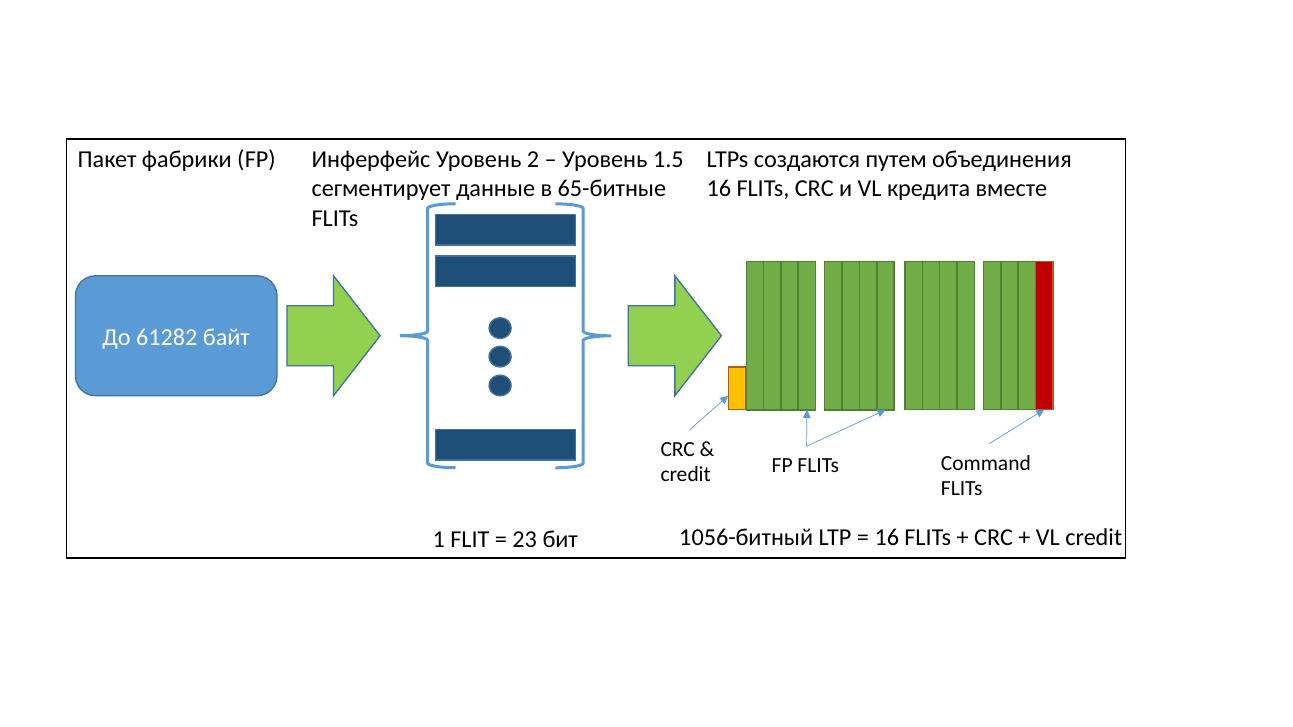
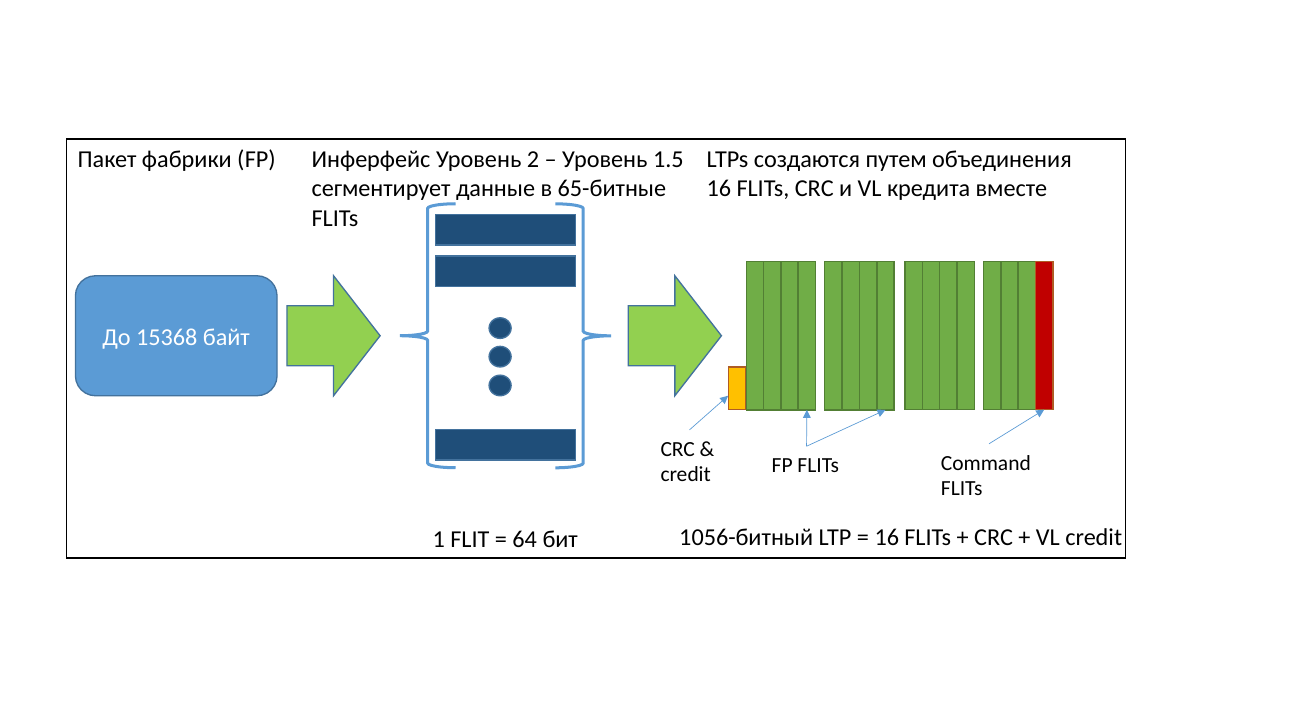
61282: 61282 -> 15368 (167, 338)
23: 23 -> 64 (525, 540)
